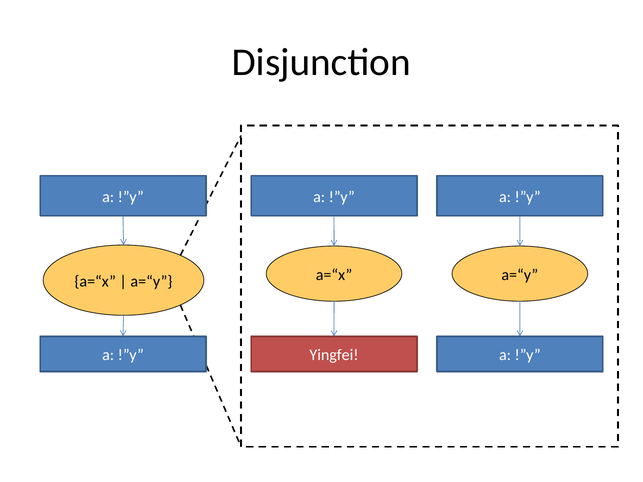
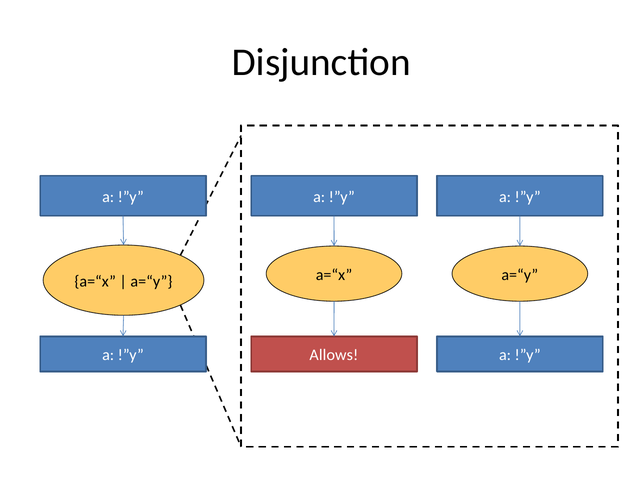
Yingfei: Yingfei -> Allows (334, 355)
